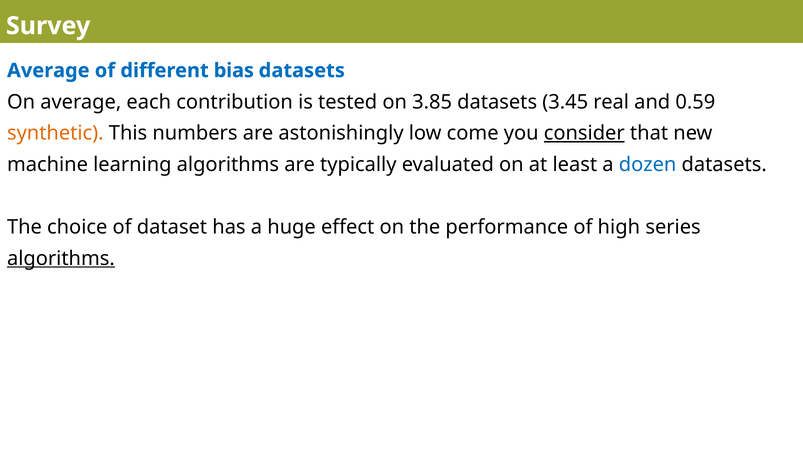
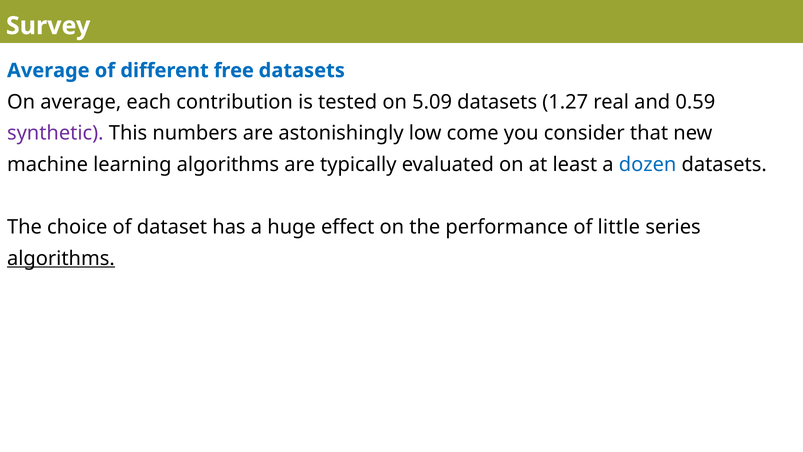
bias: bias -> free (234, 71)
3.85: 3.85 -> 5.09 (432, 102)
3.45: 3.45 -> 1.27 (565, 102)
synthetic colour: orange -> purple (55, 133)
consider underline: present -> none (584, 133)
high: high -> little (619, 227)
